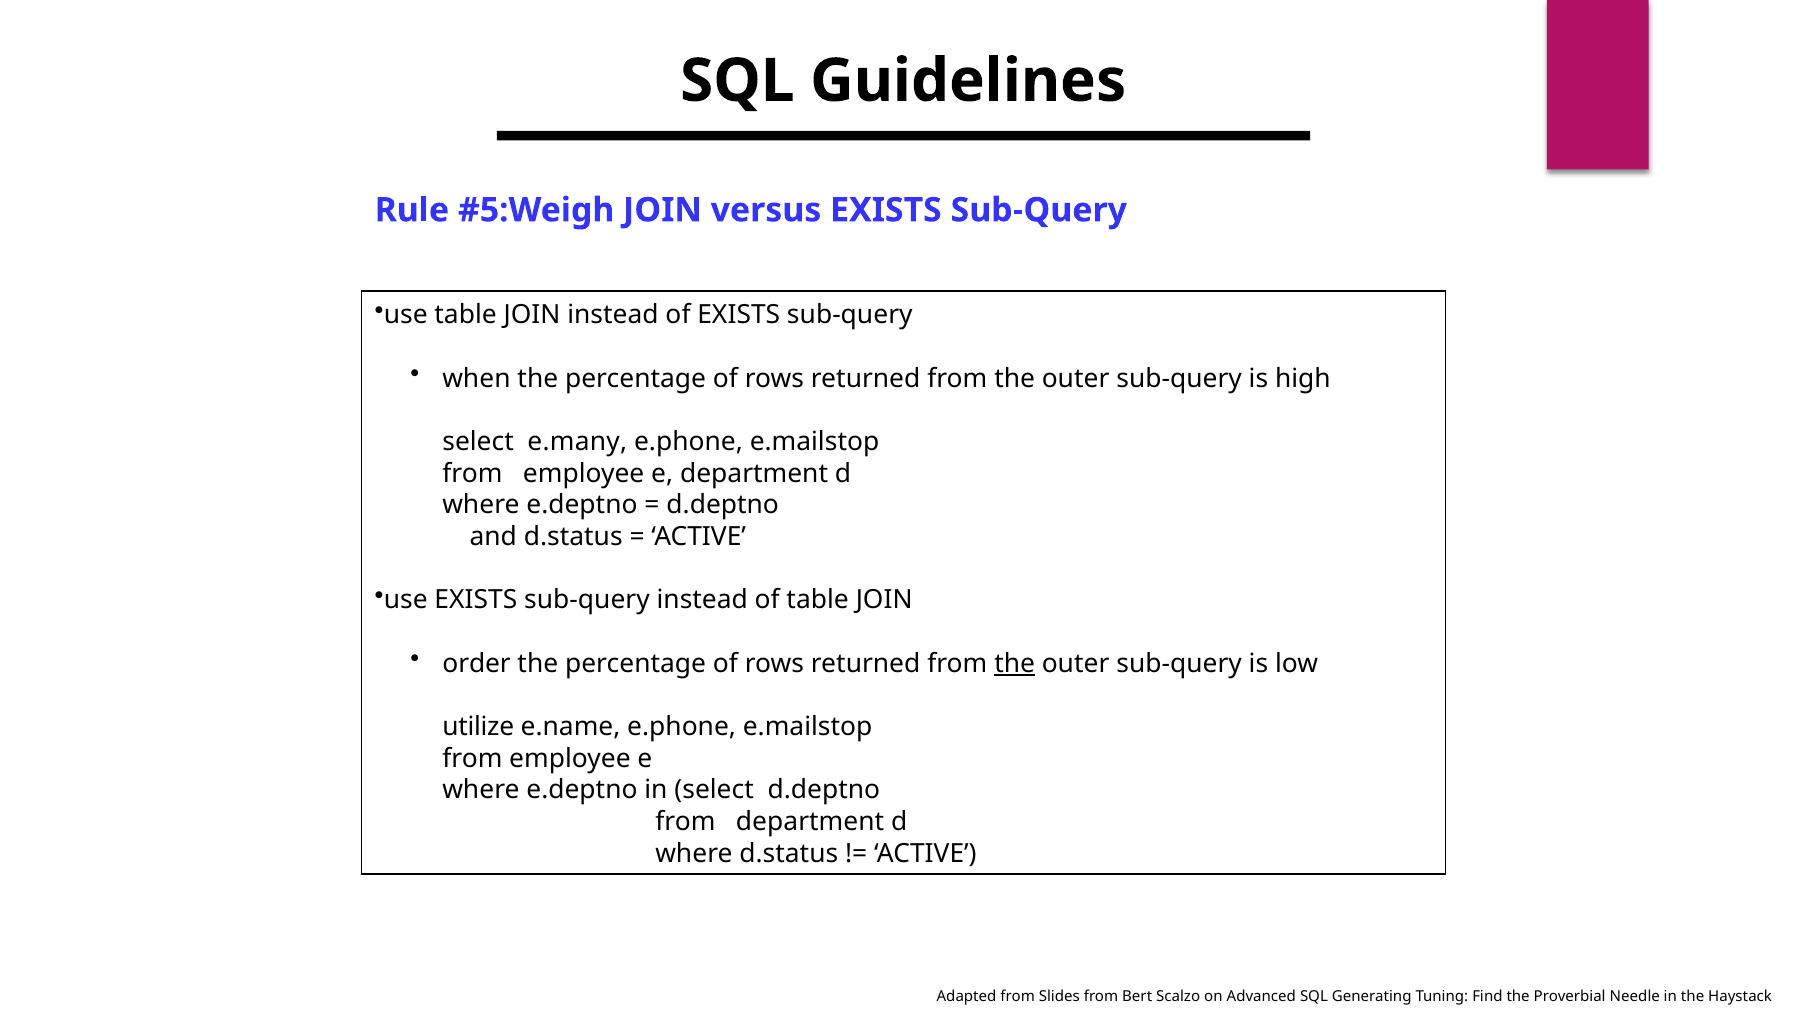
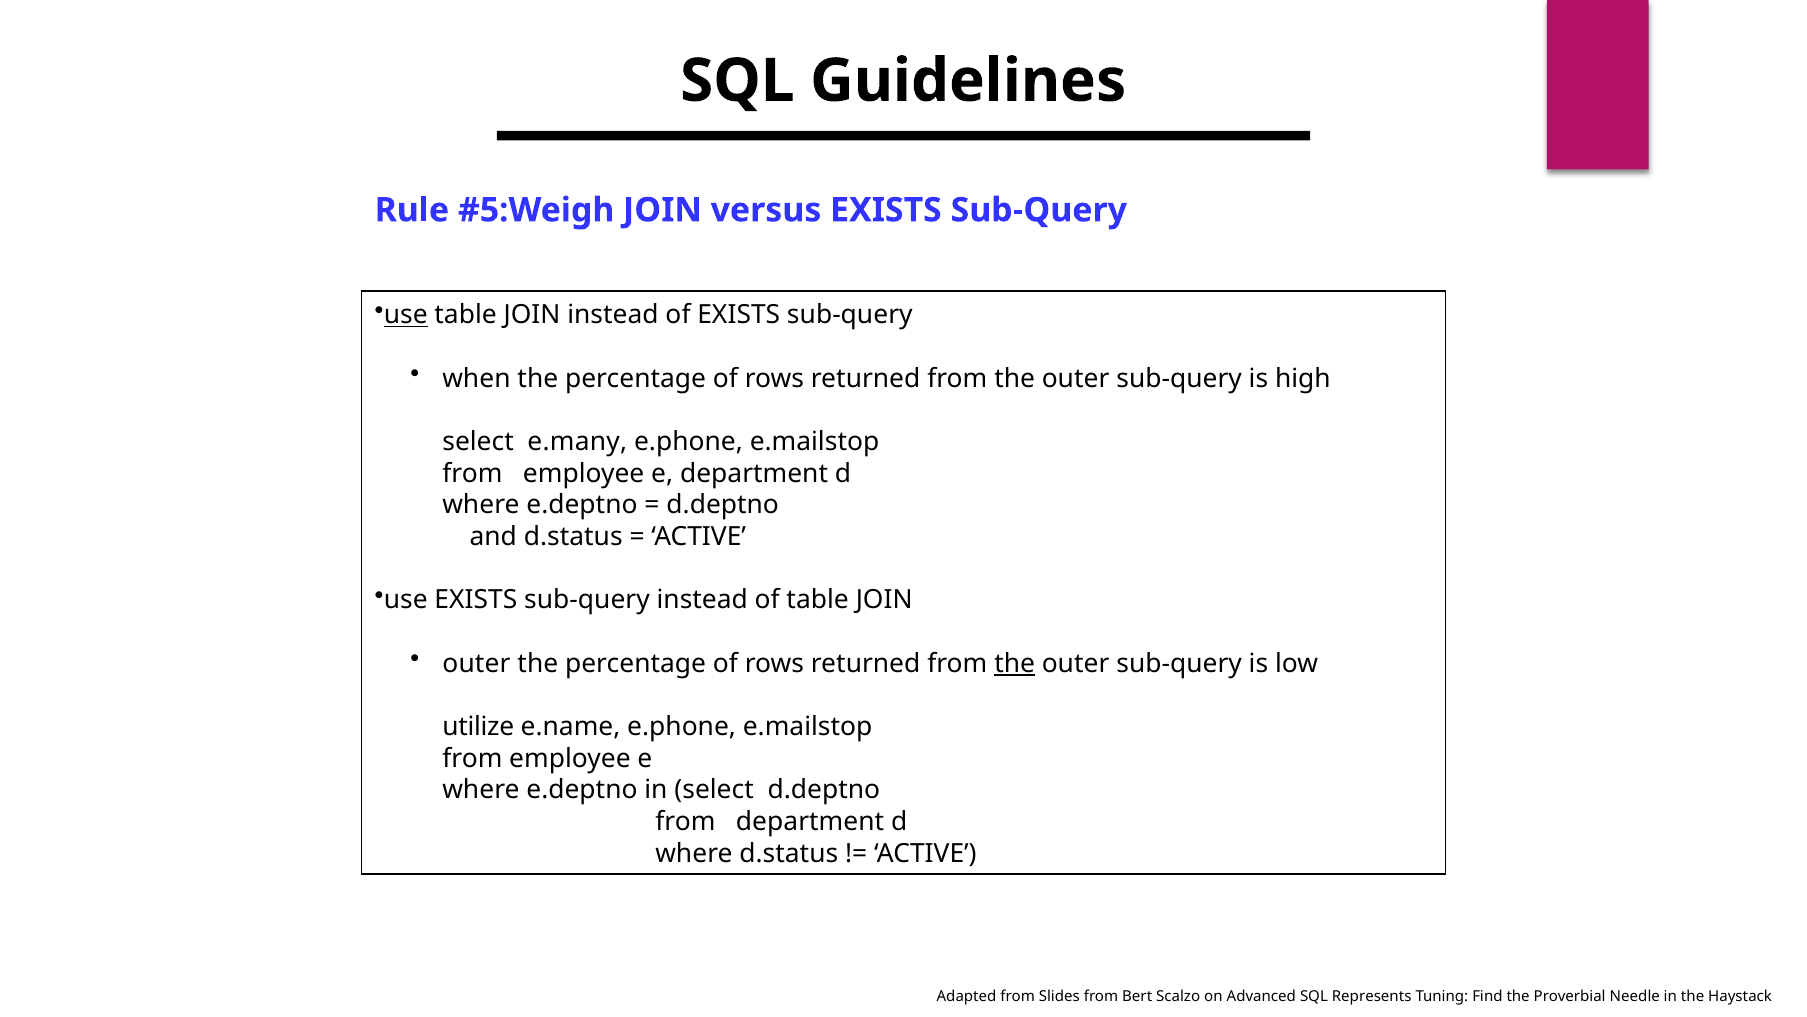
use underline: none -> present (406, 315)
order: order -> outer (476, 663)
Generating: Generating -> Represents (1372, 996)
